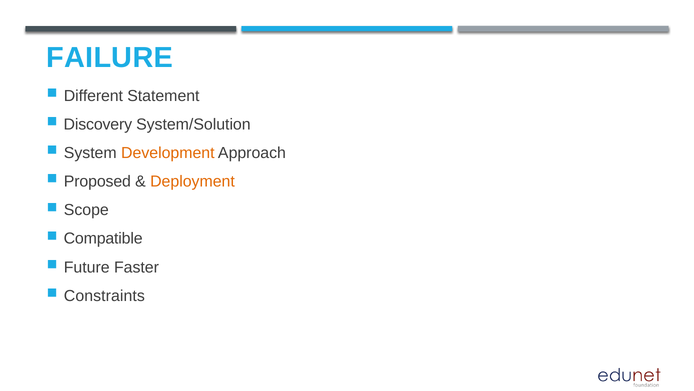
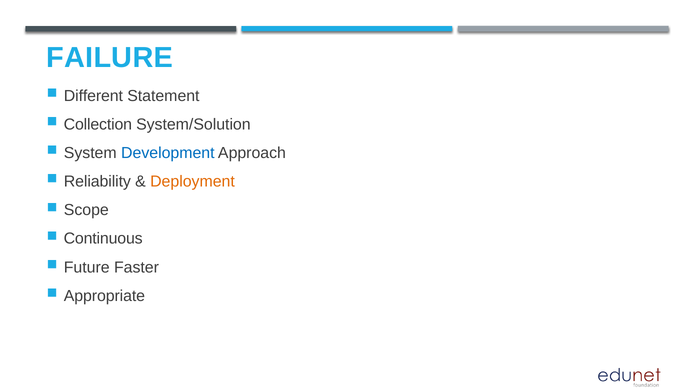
Discovery: Discovery -> Collection (98, 124)
Development colour: orange -> blue (168, 153)
Proposed: Proposed -> Reliability (97, 181)
Compatible: Compatible -> Continuous (103, 238)
Constraints: Constraints -> Appropriate (104, 295)
